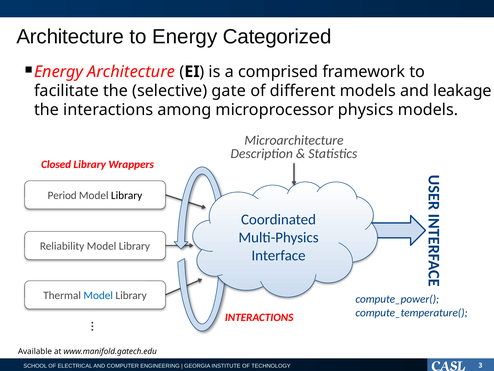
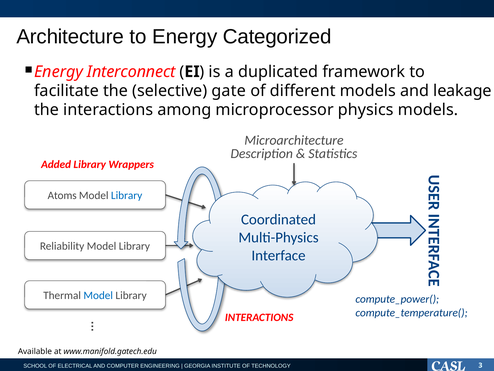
Architecture: Architecture -> Interconnect (131, 72)
comprised: comprised -> duplicated (278, 72)
Closed: Closed -> Added (56, 164)
Period: Period -> Atoms (62, 195)
Library colour: black -> blue (127, 195)
